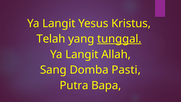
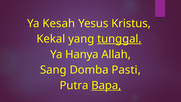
Langit: Langit -> Kesah (59, 23)
Telah: Telah -> Kekal (51, 39)
Langit: Langit -> Hanya (82, 54)
Bapa underline: none -> present (106, 85)
